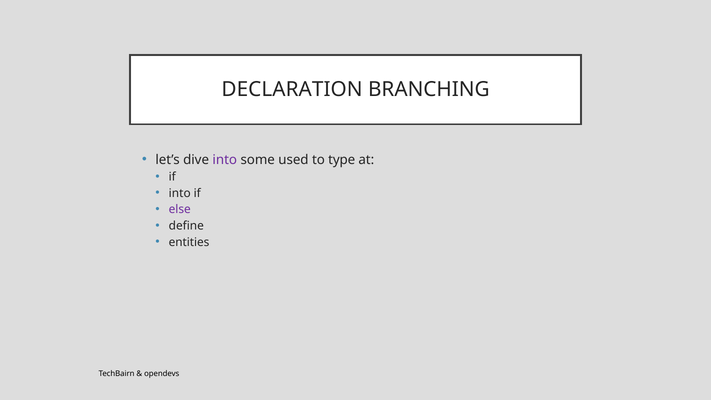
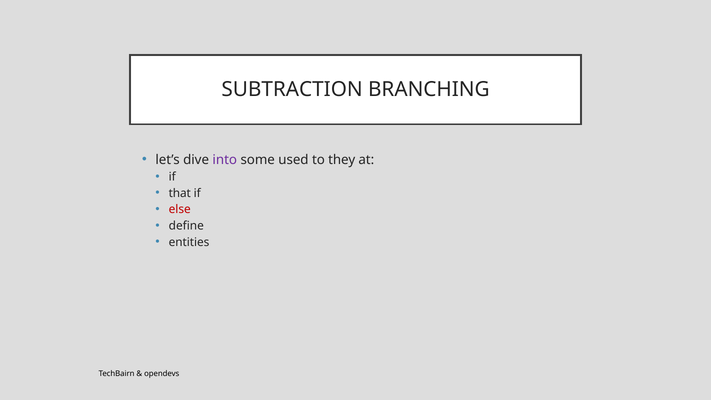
DECLARATION: DECLARATION -> SUBTRACTION (292, 89)
type: type -> they (342, 160)
into: into -> that (180, 193)
else colour: purple -> red (180, 209)
